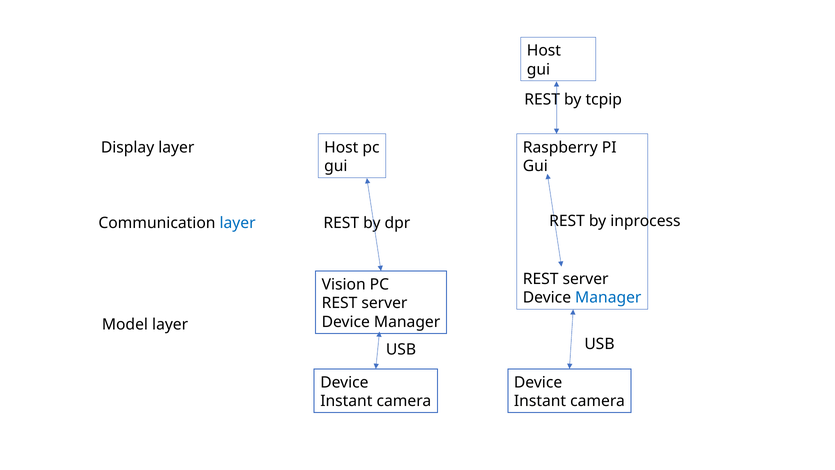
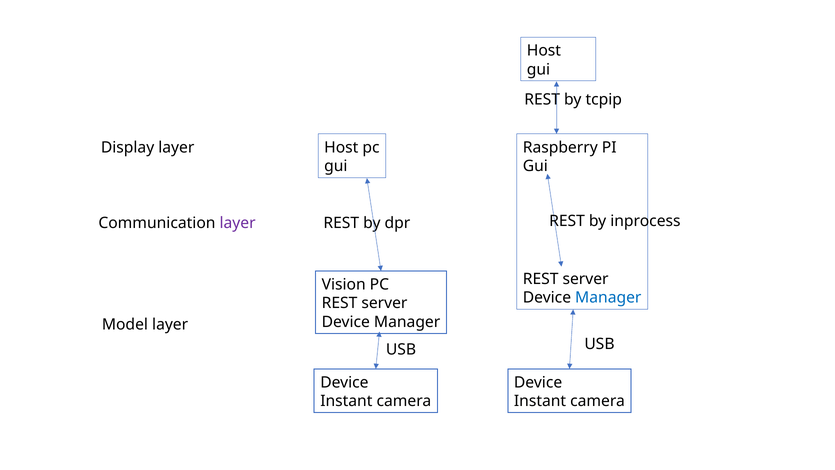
layer colour: blue -> purple (238, 223)
